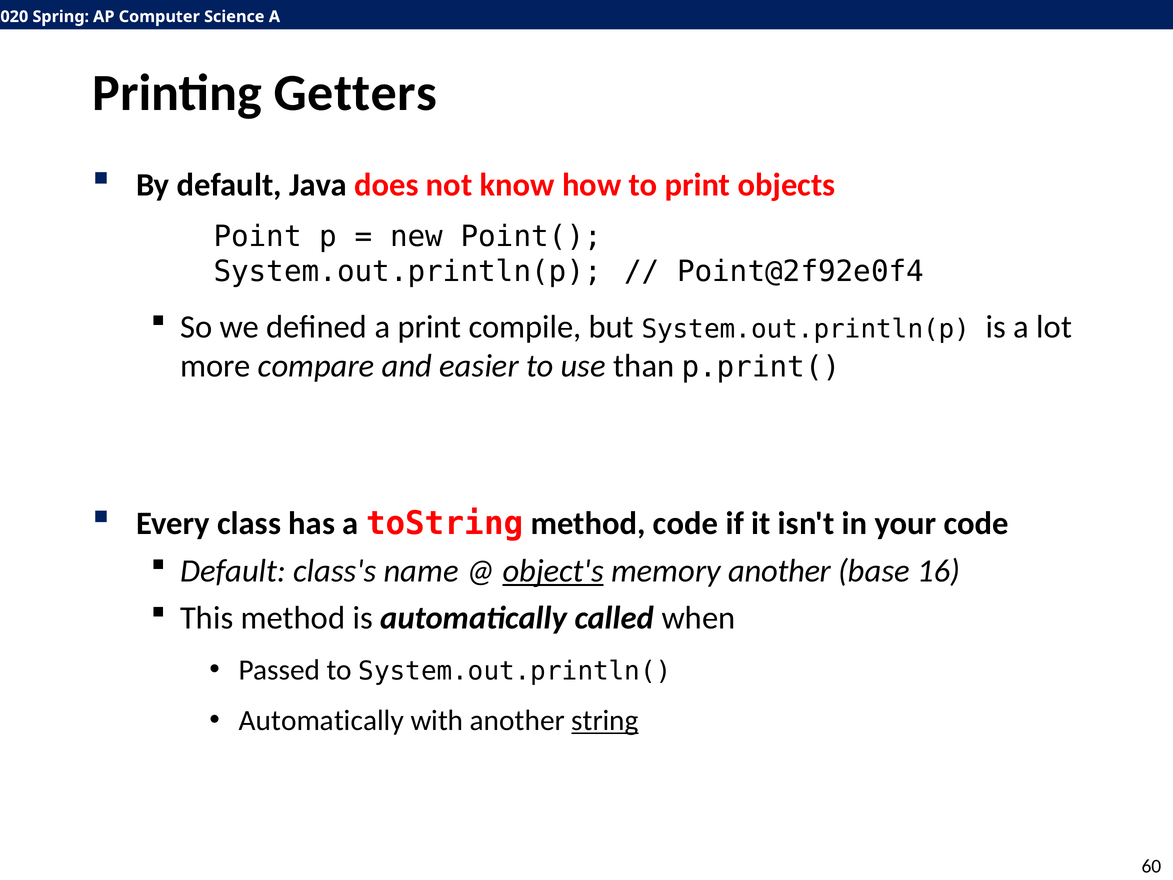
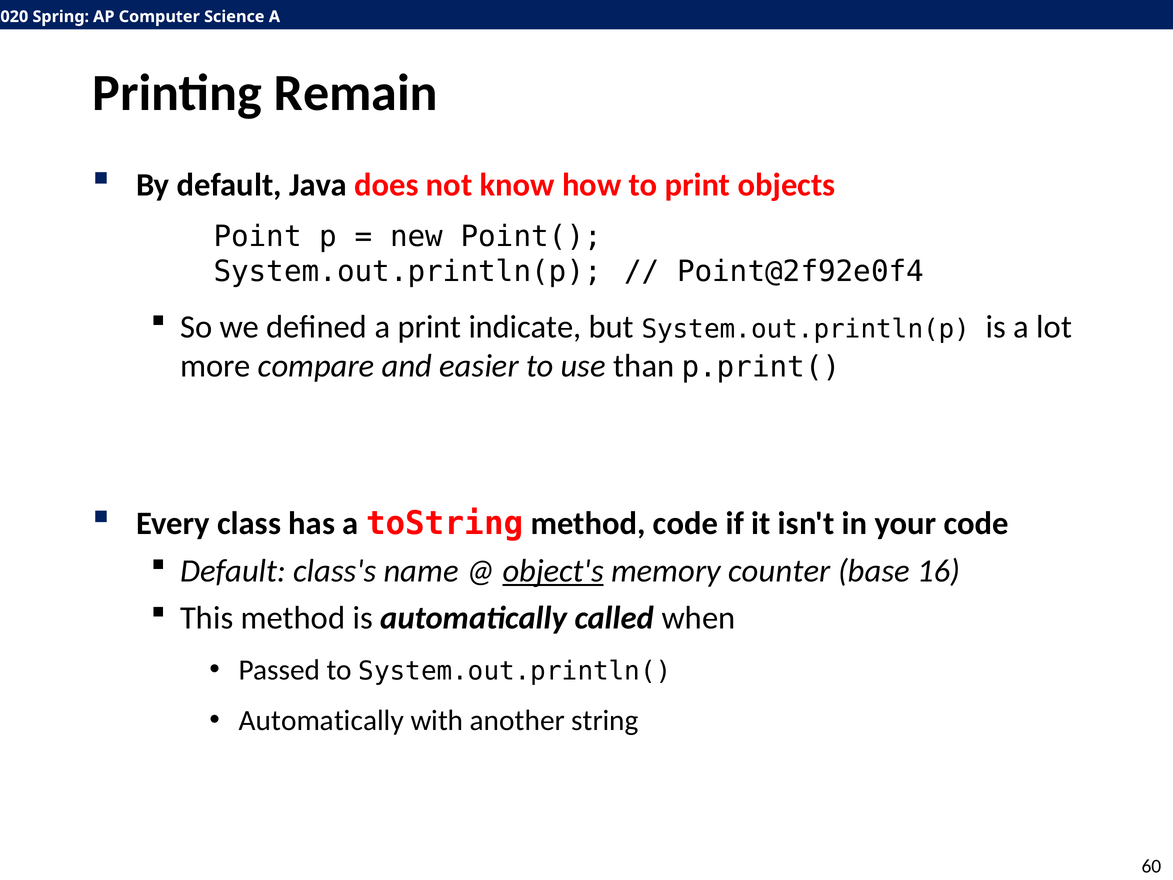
Getters: Getters -> Remain (356, 93)
compile: compile -> indicate (525, 327)
memory another: another -> counter (779, 571)
string underline: present -> none (605, 720)
